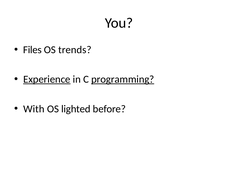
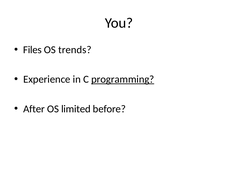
Experience underline: present -> none (47, 80)
With: With -> After (34, 109)
lighted: lighted -> limited (76, 109)
